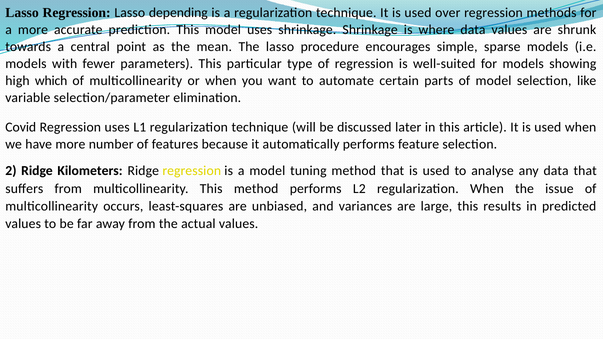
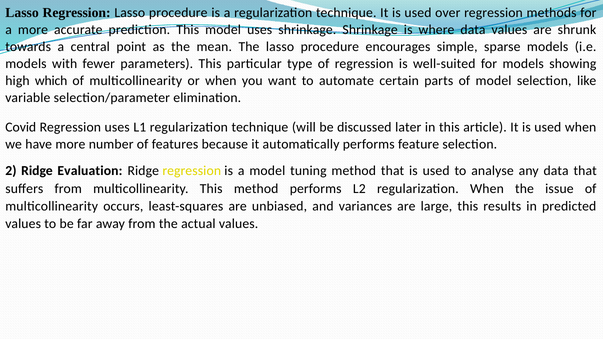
Regression Lasso depending: depending -> procedure (178, 13)
Kilometers: Kilometers -> Evaluation (90, 171)
